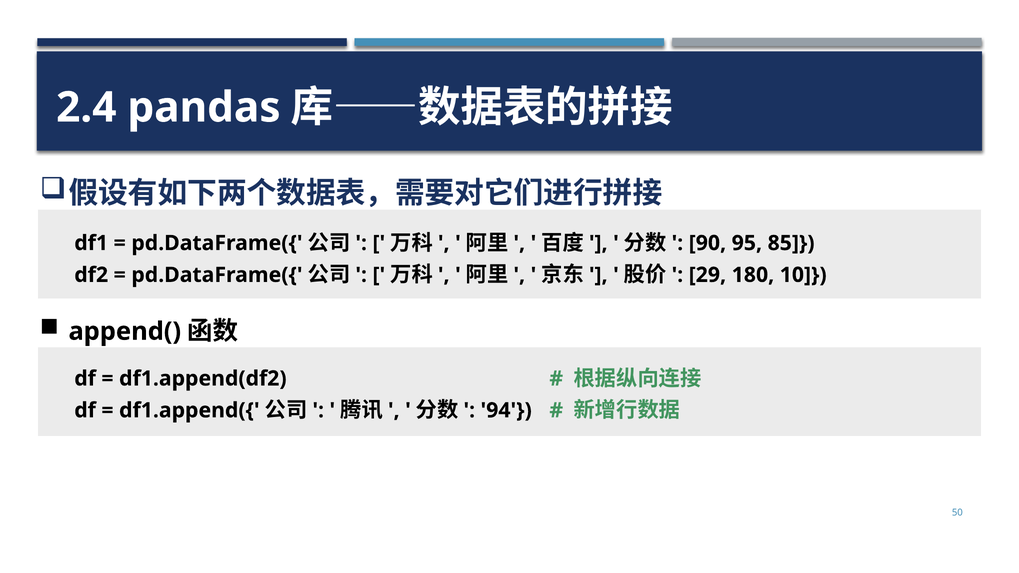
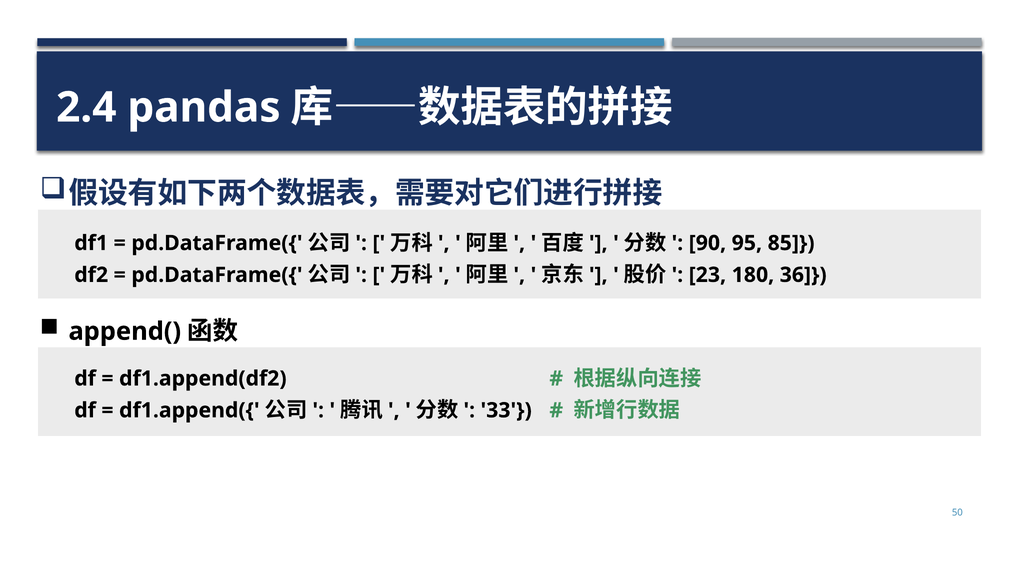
29: 29 -> 23 (707, 275)
10: 10 -> 36 (803, 275)
94: 94 -> 33 (506, 410)
